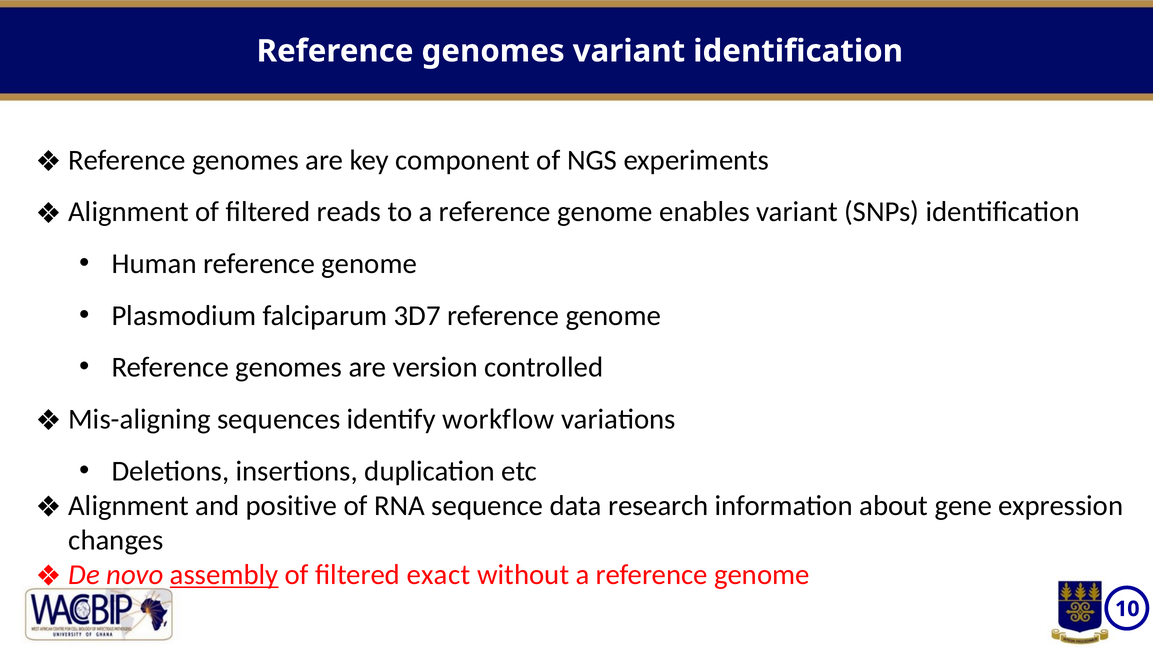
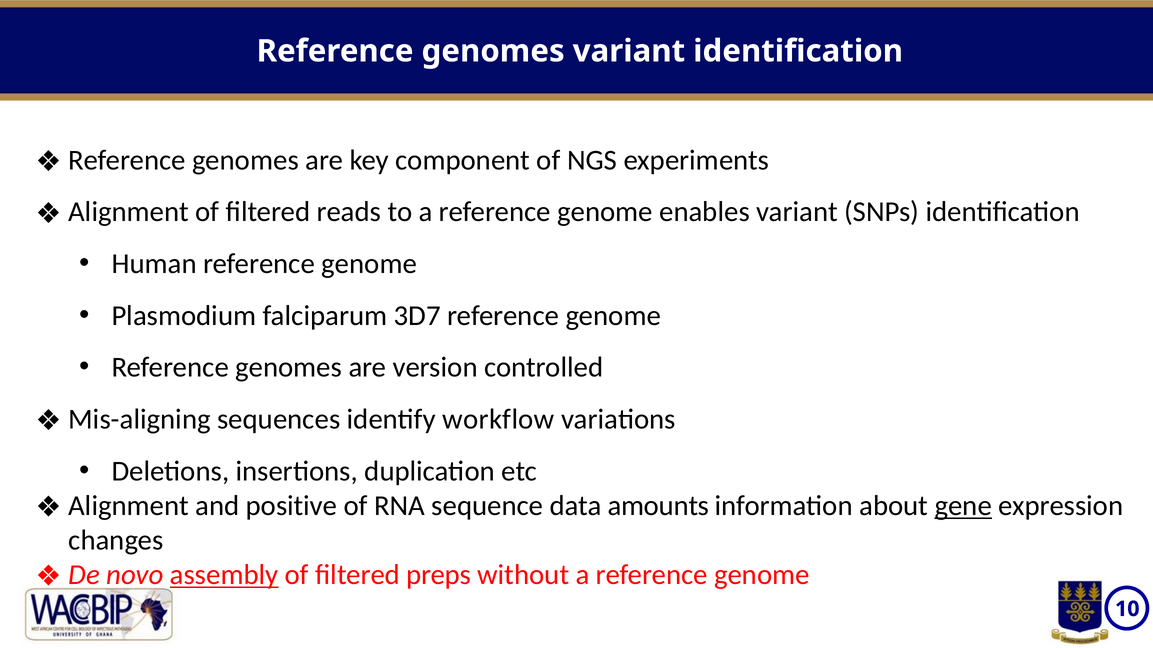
research: research -> amounts (658, 506)
gene underline: none -> present (963, 506)
exact: exact -> preps (439, 575)
